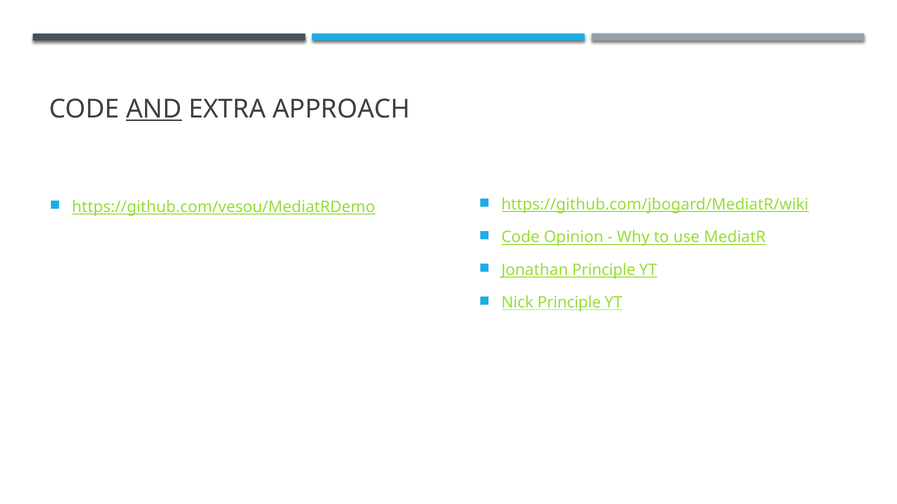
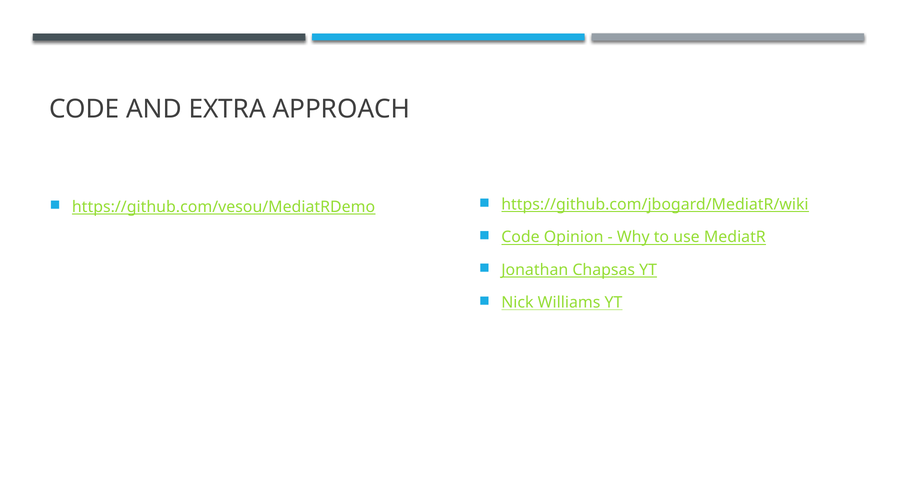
AND underline: present -> none (154, 109)
Jonathan Principle: Principle -> Chapsas (604, 270)
Nick Principle: Principle -> Williams (569, 303)
